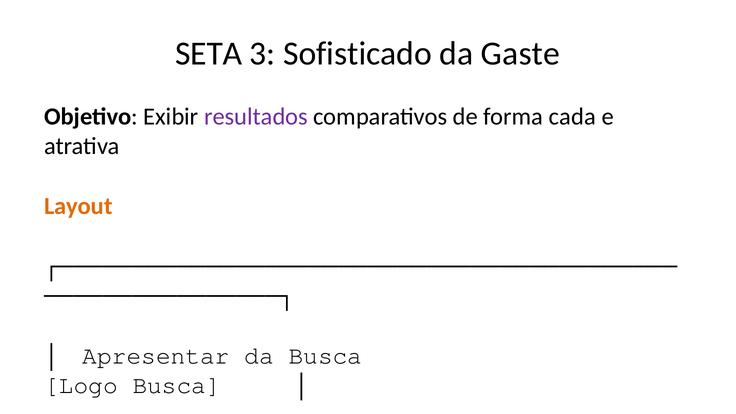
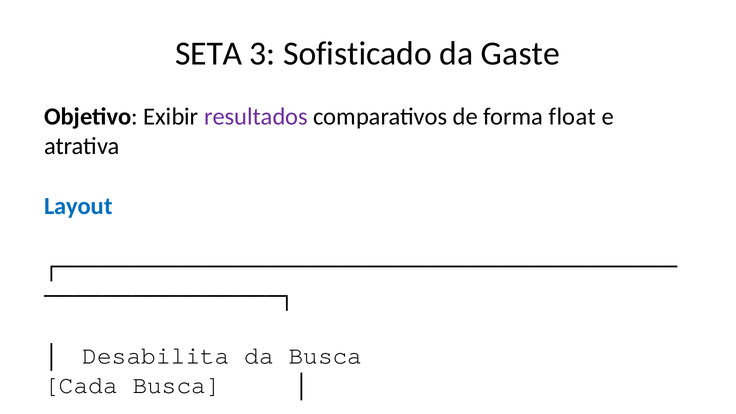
cada: cada -> float (572, 117)
Layout colour: orange -> blue (78, 206)
Apresentar: Apresentar -> Desabilita (156, 356)
Logo: Logo -> Cada (81, 385)
